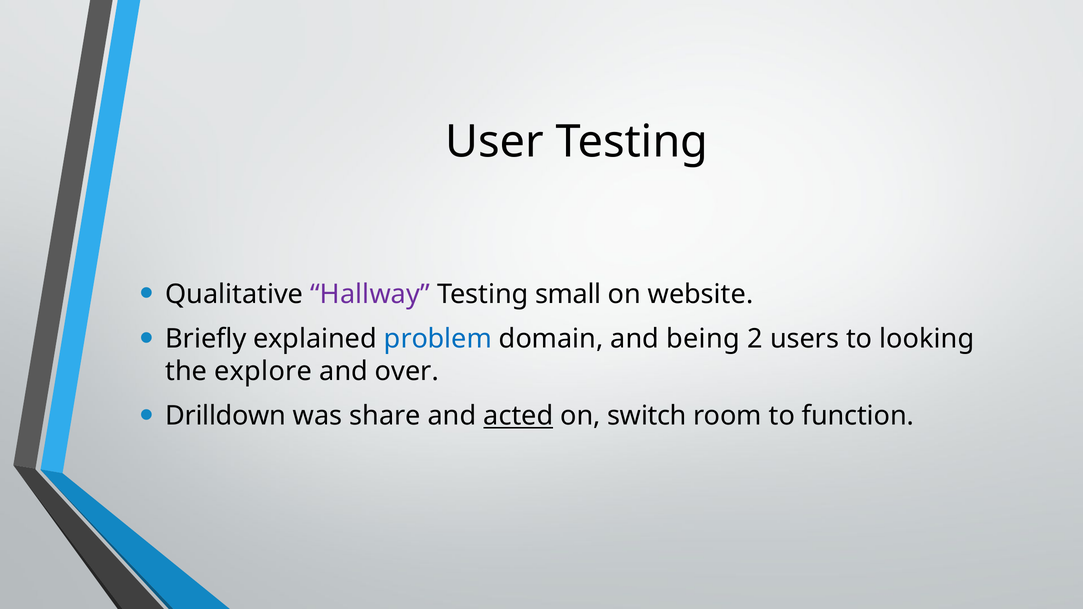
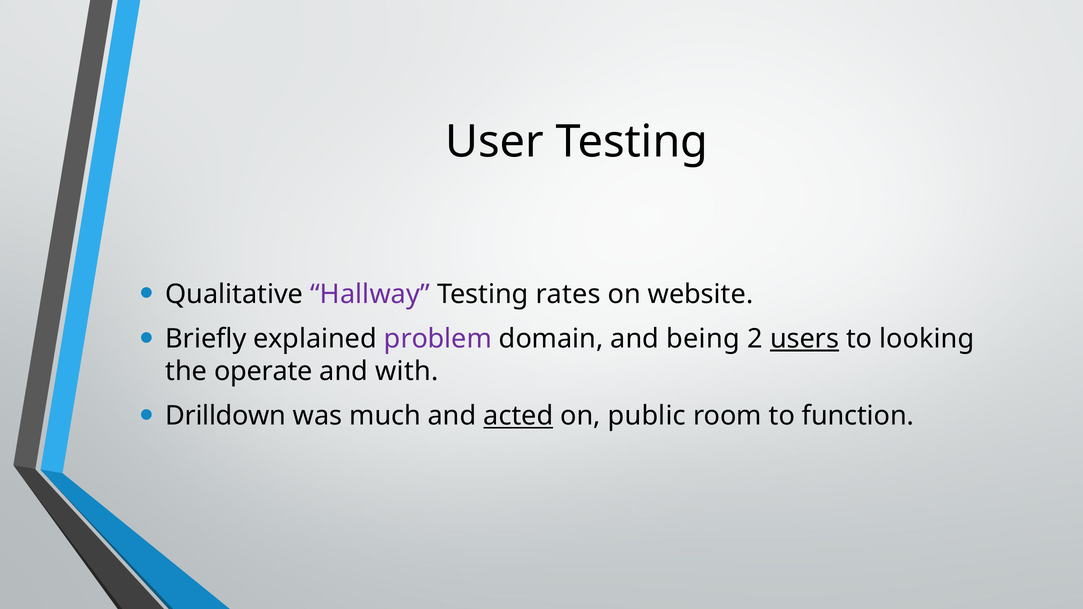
small: small -> rates (568, 294)
problem colour: blue -> purple (438, 339)
users underline: none -> present (805, 339)
explore: explore -> operate (263, 371)
over: over -> with (407, 371)
share: share -> much (385, 416)
switch: switch -> public (647, 416)
